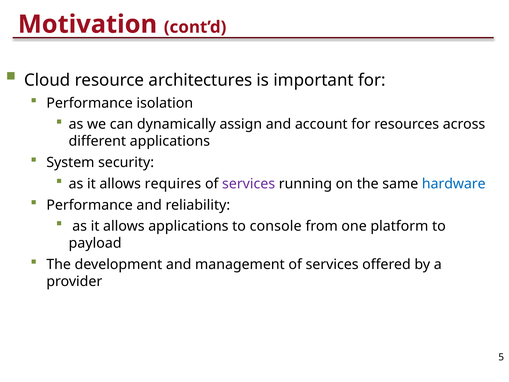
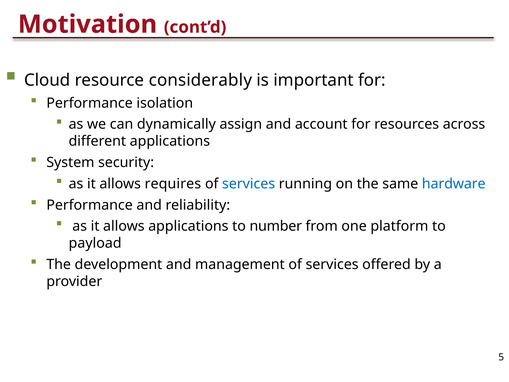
architectures: architectures -> considerably (200, 80)
services colour: purple -> blue (249, 184)
console: console -> number (276, 226)
